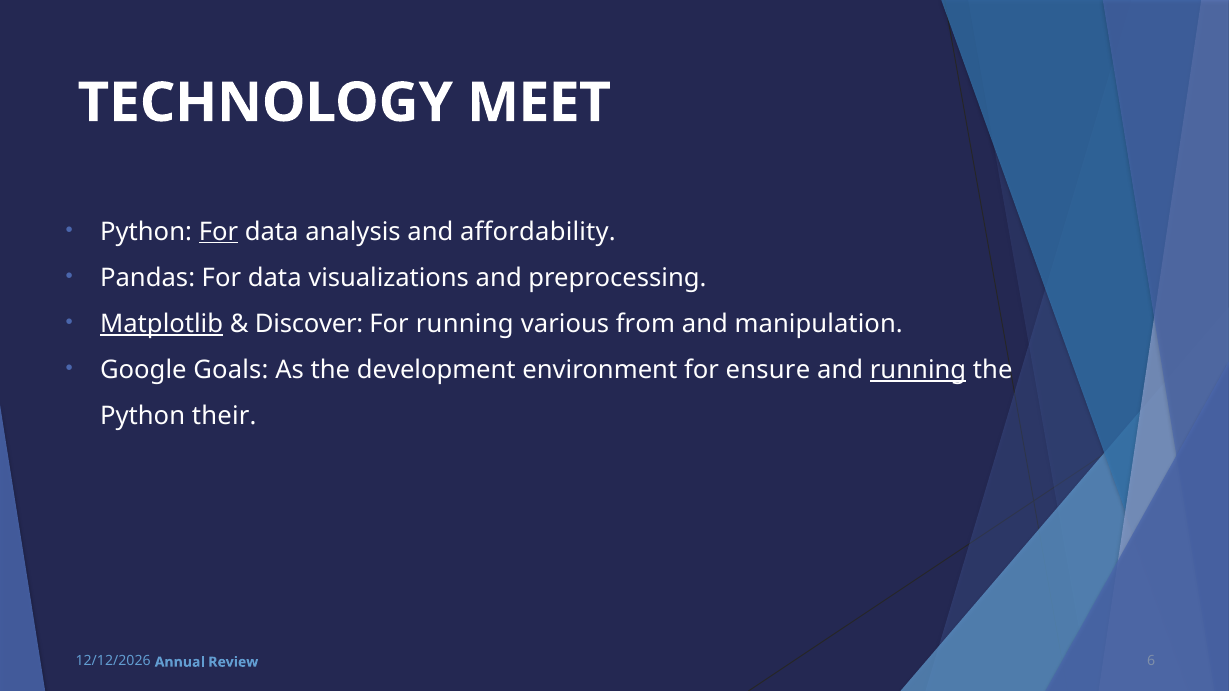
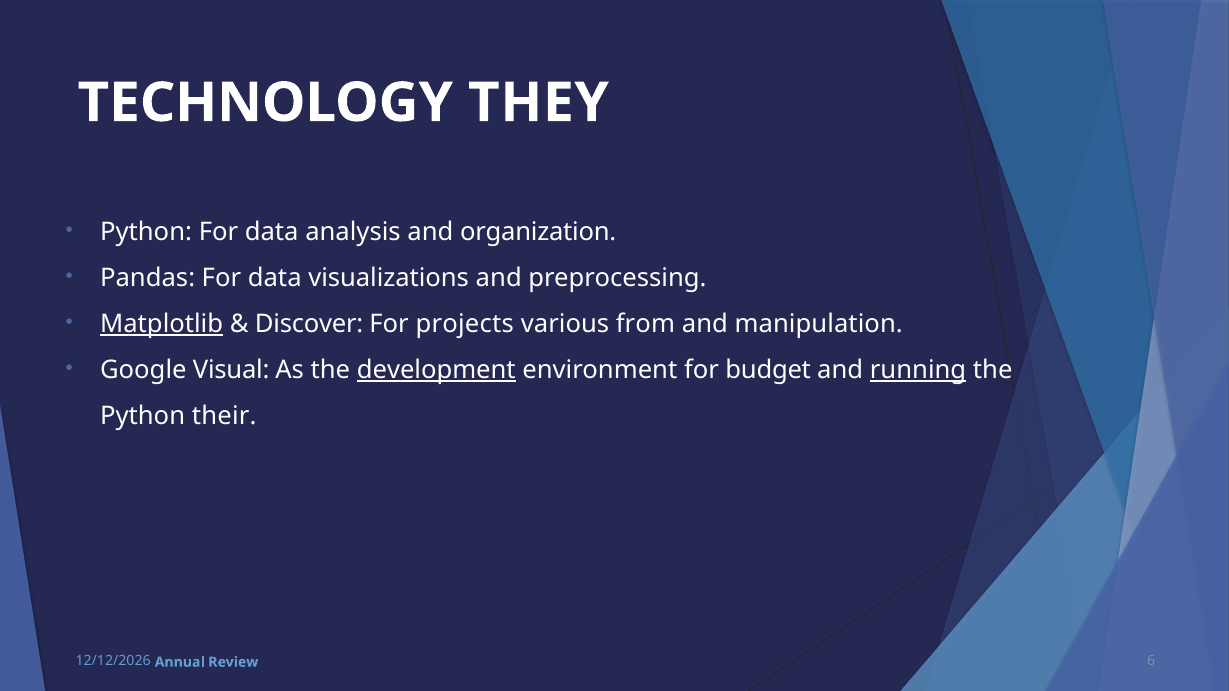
MEET: MEET -> THEY (538, 103)
For underline: present -> none (218, 232)
affordability: affordability -> organization (538, 232)
For running: running -> projects (465, 324)
Goals: Goals -> Visual (231, 370)
development underline: none -> present (436, 370)
ensure: ensure -> budget (768, 370)
